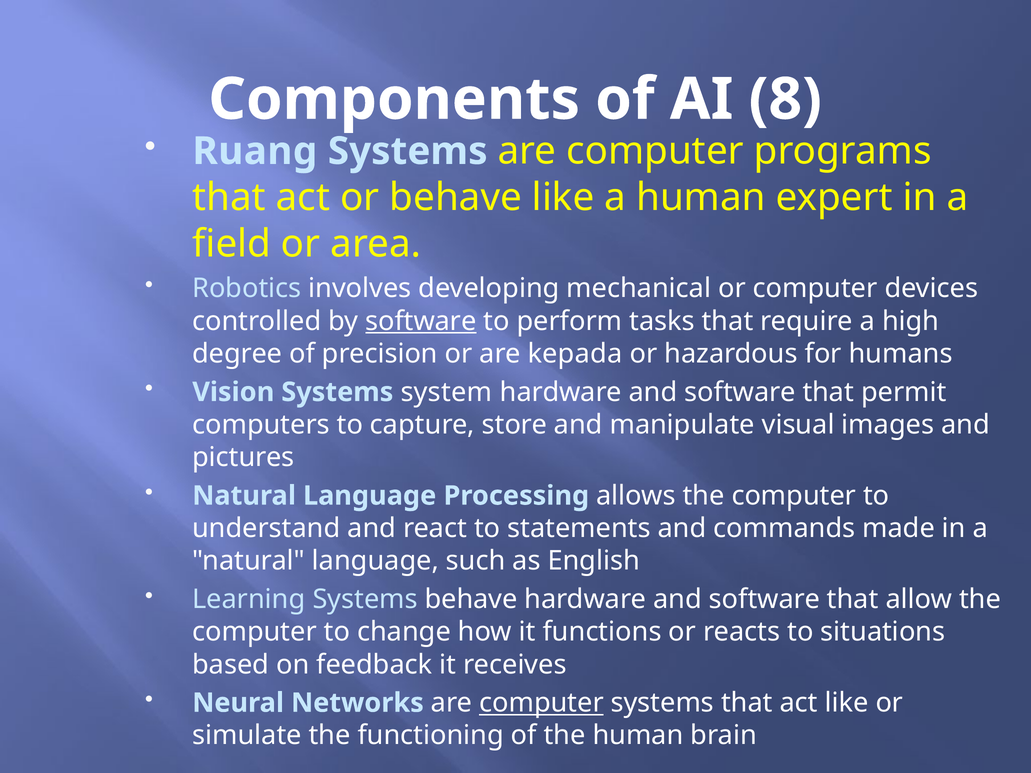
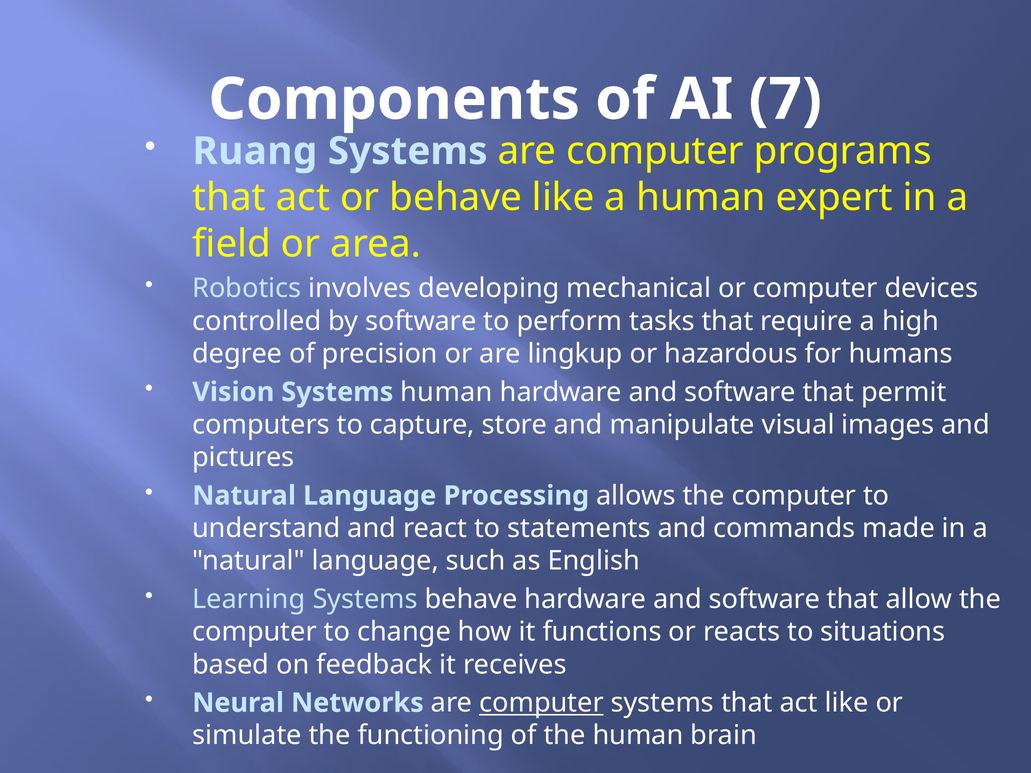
8: 8 -> 7 (785, 99)
software underline: present -> none (421, 321)
kepada: kepada -> lingkup (575, 354)
Systems system: system -> human (446, 392)
